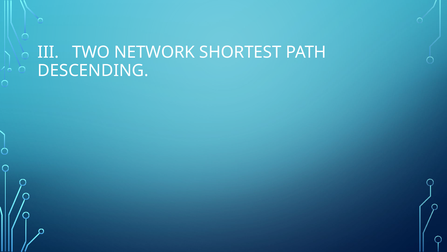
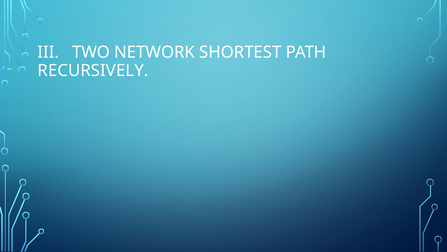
DESCENDING: DESCENDING -> RECURSIVELY (93, 70)
